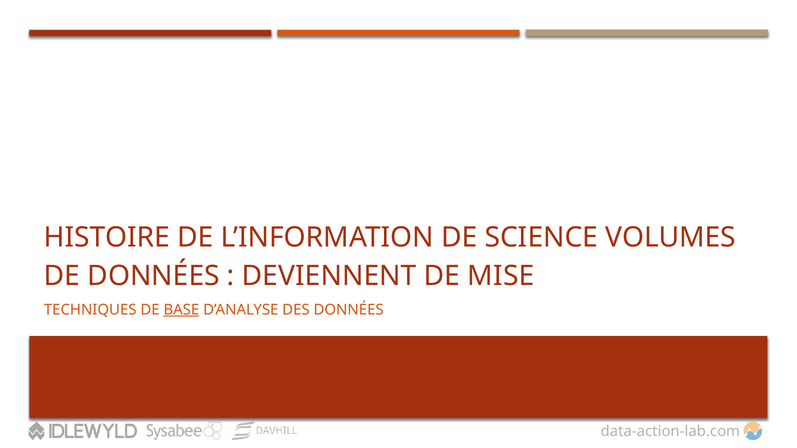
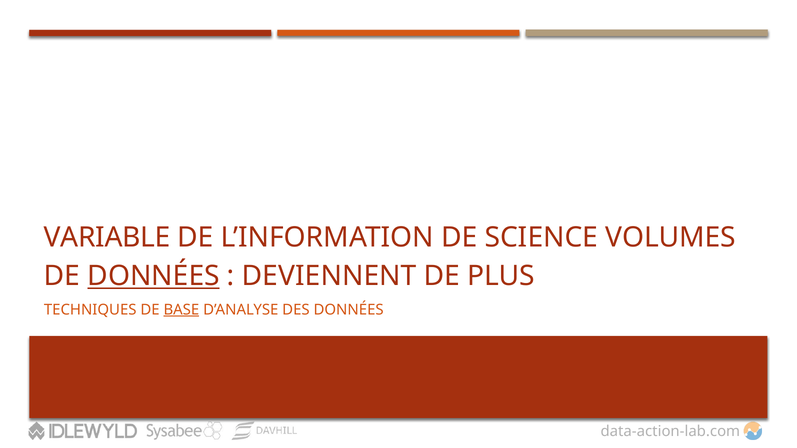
HISTOIRE: HISTOIRE -> VARIABLE (107, 238)
DONNÉES underline: none -> present (154, 276)
MISE: MISE -> PLUS (501, 276)
